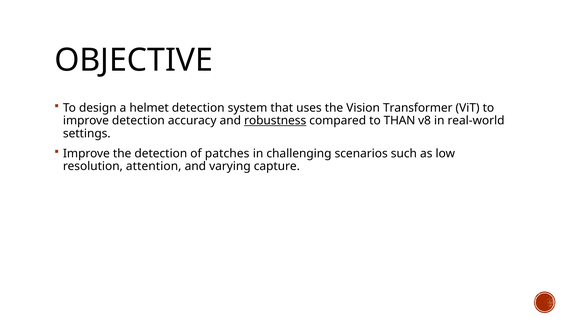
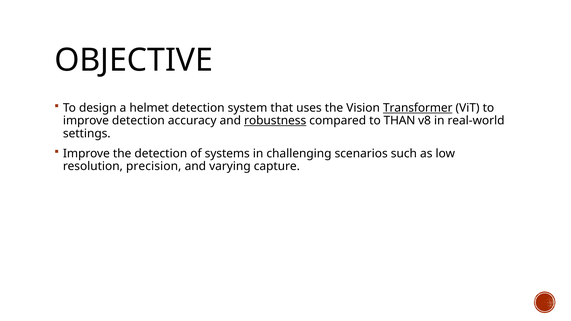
Transformer underline: none -> present (418, 108)
patches: patches -> systems (227, 154)
attention: attention -> precision (154, 166)
